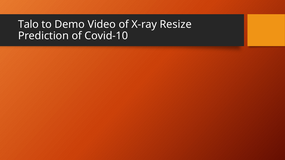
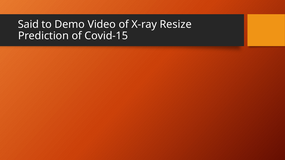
Talo: Talo -> Said (28, 24)
Covid-10: Covid-10 -> Covid-15 (106, 36)
